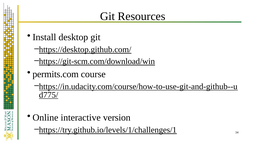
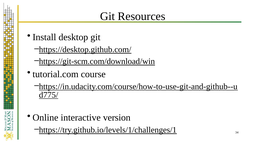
permits.com: permits.com -> tutorial.com (56, 74)
